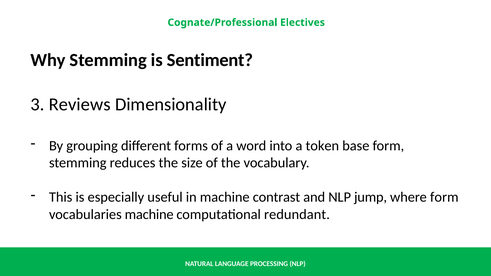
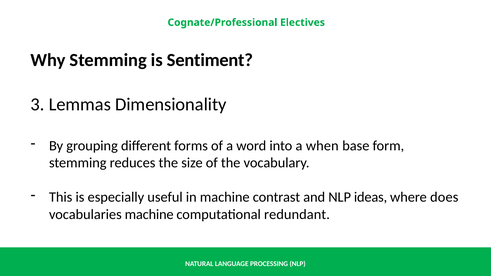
Reviews: Reviews -> Lemmas (80, 104)
token: token -> when (322, 146)
jump: jump -> ideas (371, 197)
where form: form -> does (444, 197)
